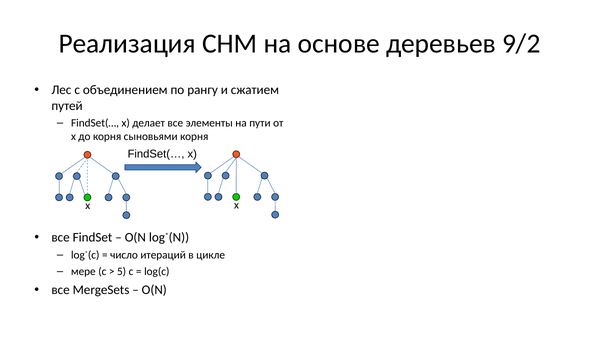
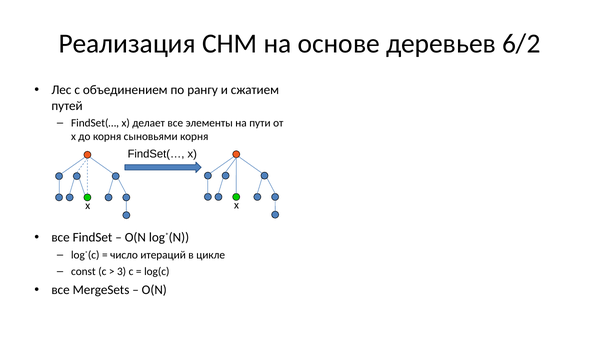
9/2: 9/2 -> 6/2 (521, 44)
мере: мере -> const (83, 271)
5: 5 -> 3 (122, 271)
